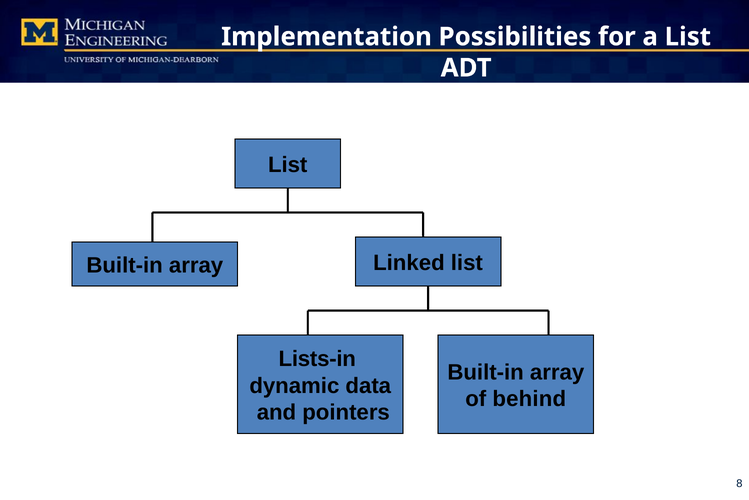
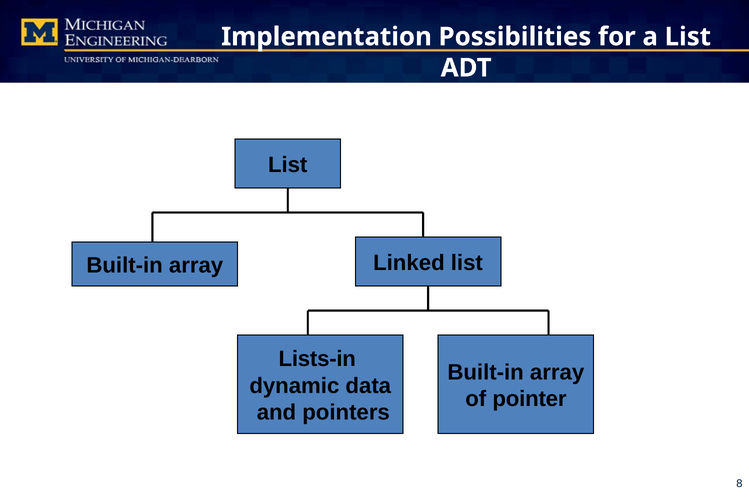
behind: behind -> pointer (529, 399)
